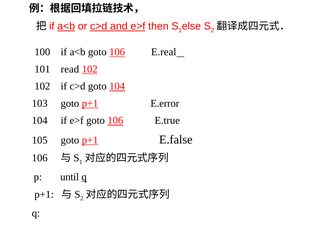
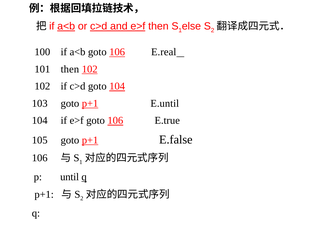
101 read: read -> then (70, 69)
E.error: E.error -> E.until (165, 104)
